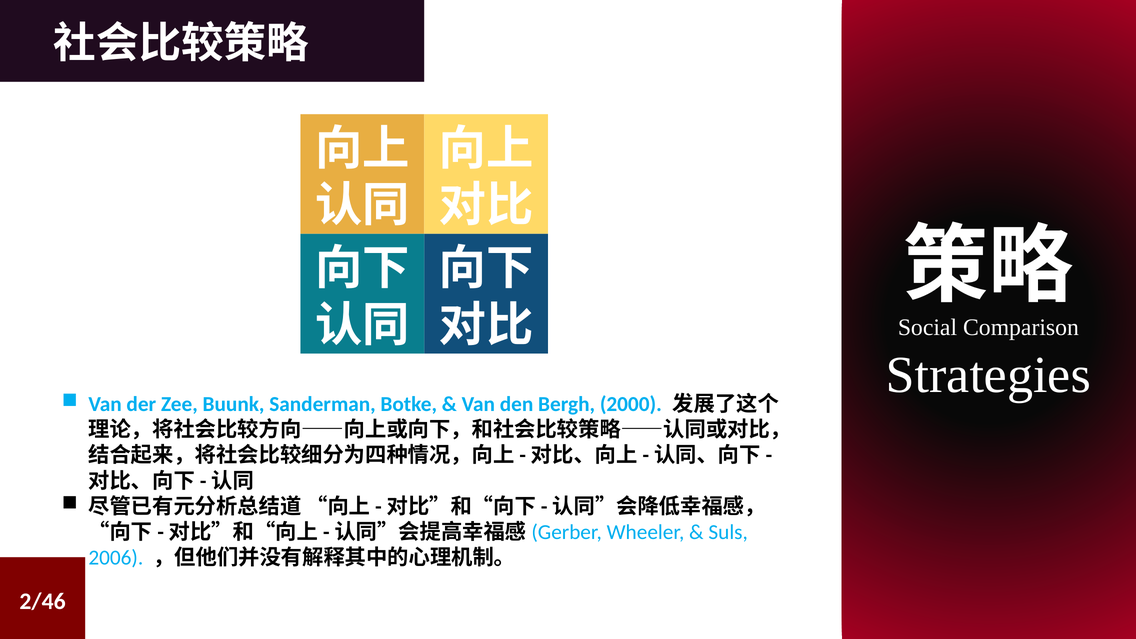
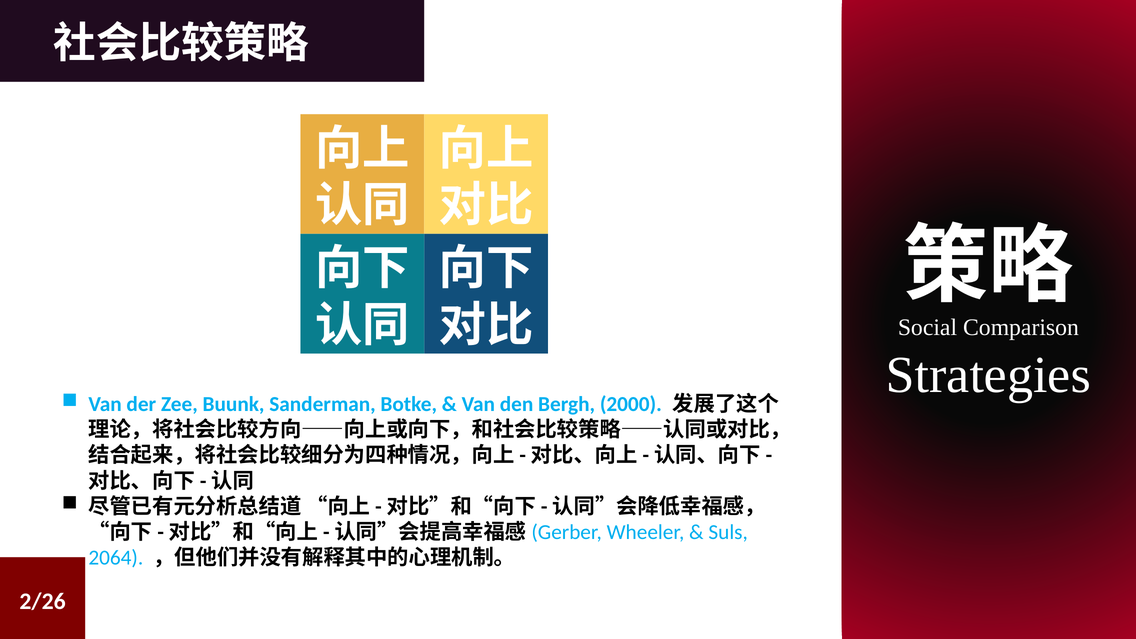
2006: 2006 -> 2064 (116, 558)
2/46: 2/46 -> 2/26 (43, 602)
